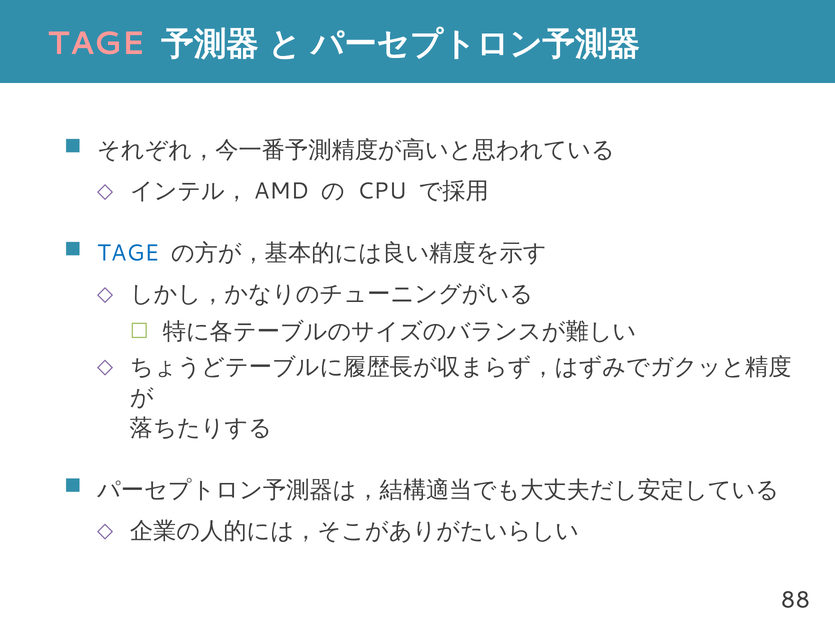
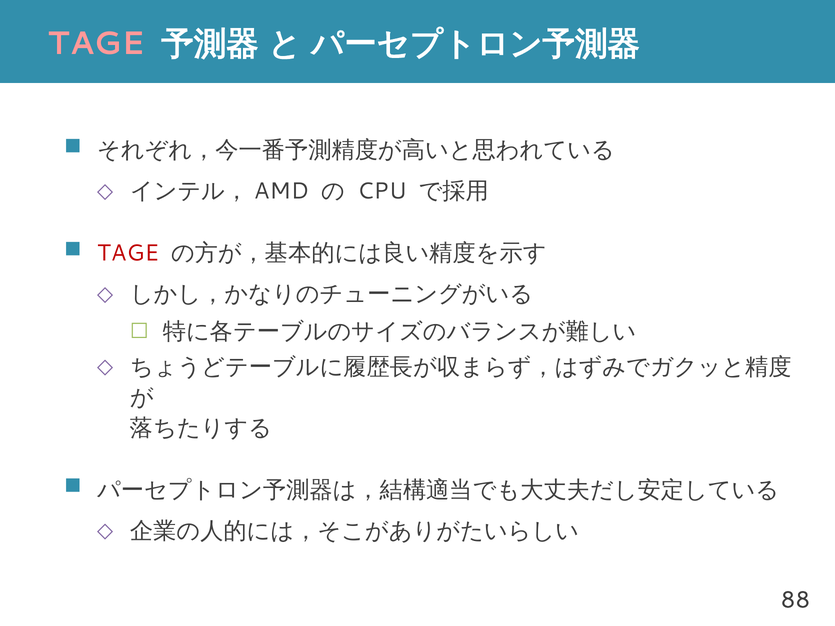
TAGE colour: blue -> red (128, 253)
